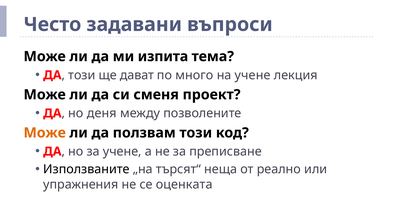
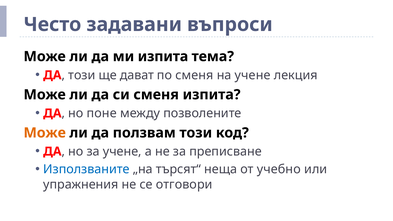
по много: много -> сменя (194, 75)
сменя проект: проект -> изпита (212, 95)
деня: деня -> поне (102, 113)
Използваните colour: black -> blue (86, 169)
реално: реално -> учебно (279, 169)
оценката: оценката -> отговори (184, 184)
